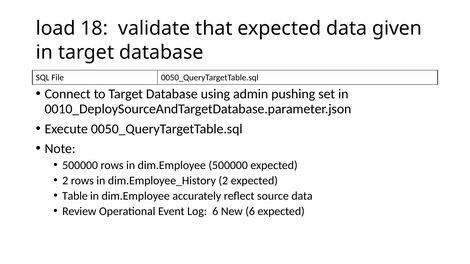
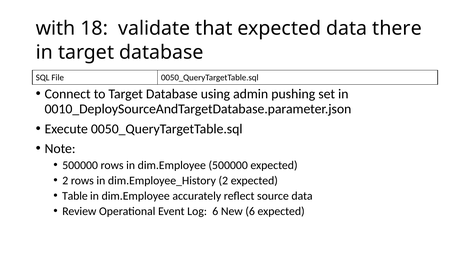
load: load -> with (56, 29)
given: given -> there (397, 29)
